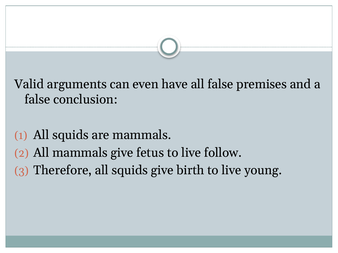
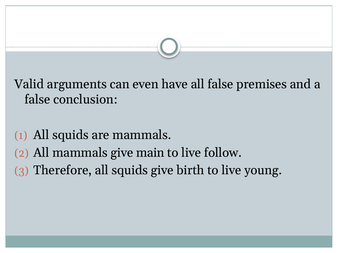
fetus: fetus -> main (150, 153)
